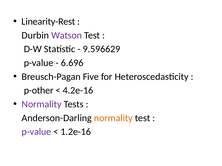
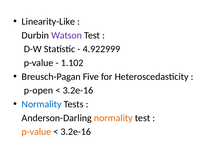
Linearity-Rest: Linearity-Rest -> Linearity-Like (48, 22)
9.596629: 9.596629 -> 4.922999 (101, 49)
6.696: 6.696 -> 1.102 (72, 63)
p-other: p-other -> p-open (39, 91)
4.2e-16: 4.2e-16 -> 3.2e-16 (78, 91)
Normality colour: purple -> blue (42, 105)
p-value colour: purple -> orange (36, 132)
1.2e-16: 1.2e-16 -> 3.2e-16 (76, 132)
